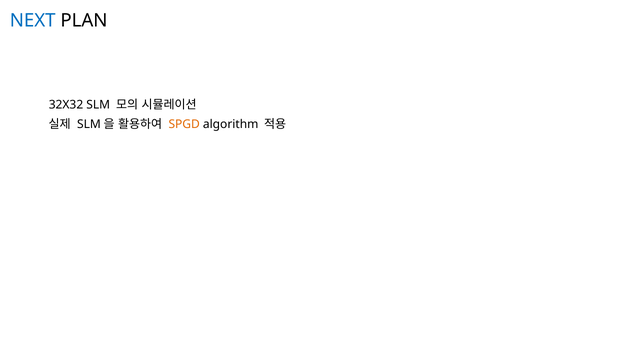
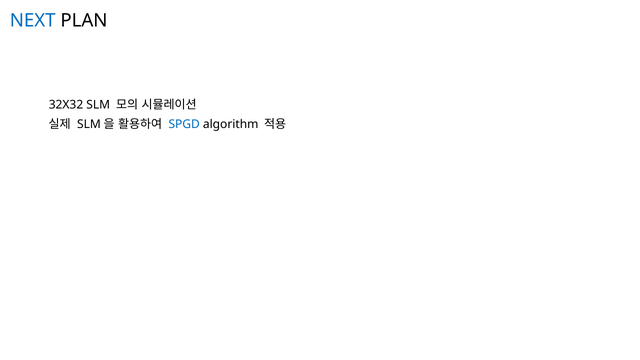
SPGD colour: orange -> blue (184, 124)
